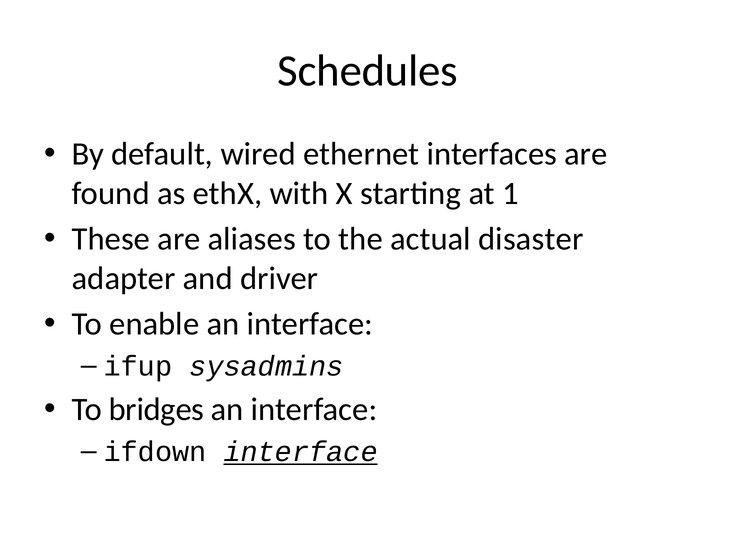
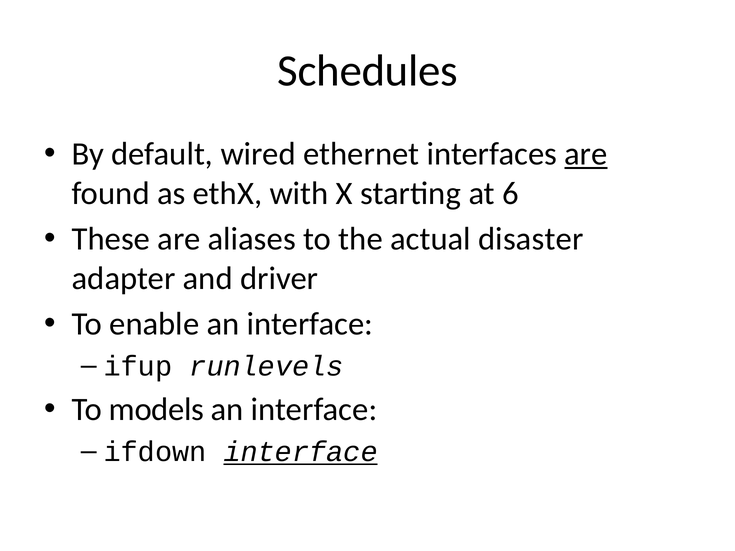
are underline: none -> present (586, 154)
1: 1 -> 6 (510, 193)
sysadmins: sysadmins -> runlevels (267, 366)
bridges: bridges -> models (156, 410)
